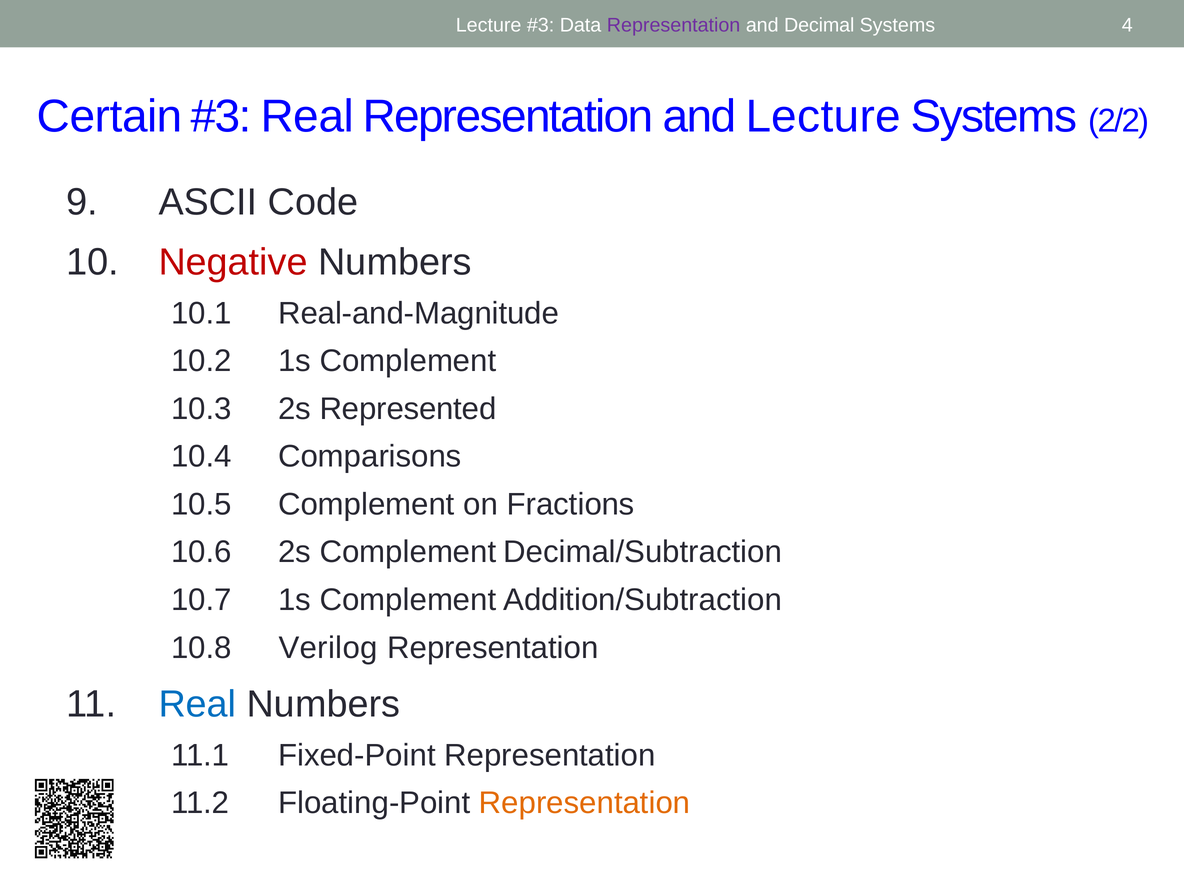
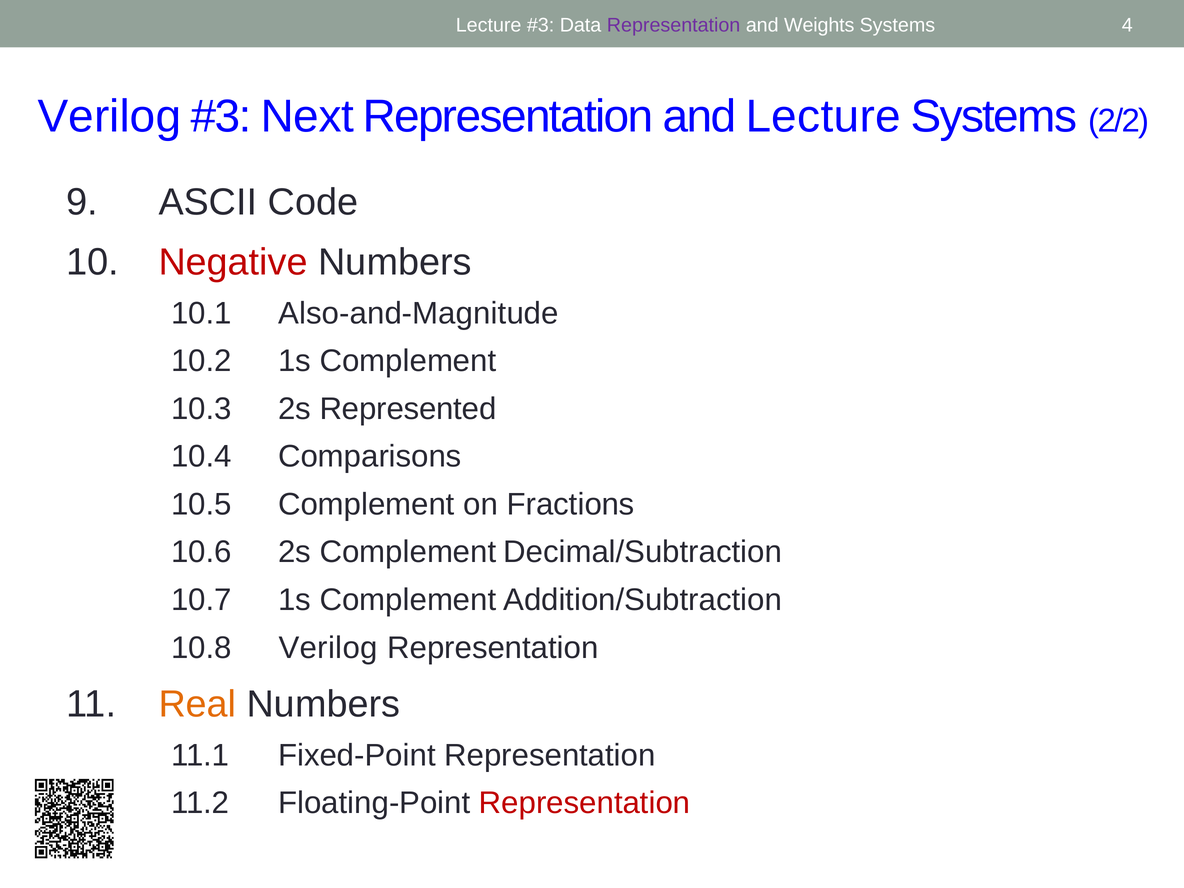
Decimal: Decimal -> Weights (819, 25)
Certain: Certain -> Verilog (109, 117)
Real: Real -> Next (307, 117)
Real-and-Magnitude: Real-and-Magnitude -> Also-and-Magnitude (418, 313)
Real colour: blue -> orange (197, 704)
Representation colour: orange -> red (585, 803)
